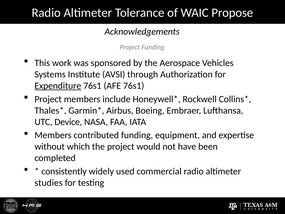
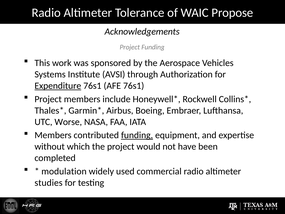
Device: Device -> Worse (68, 122)
funding underline: none -> present (137, 135)
consistently: consistently -> modulation (64, 171)
